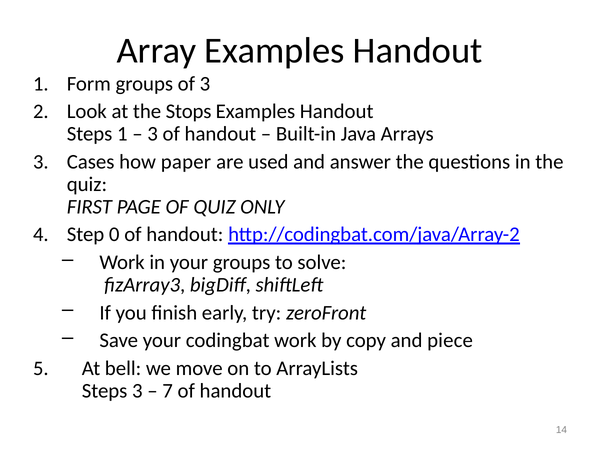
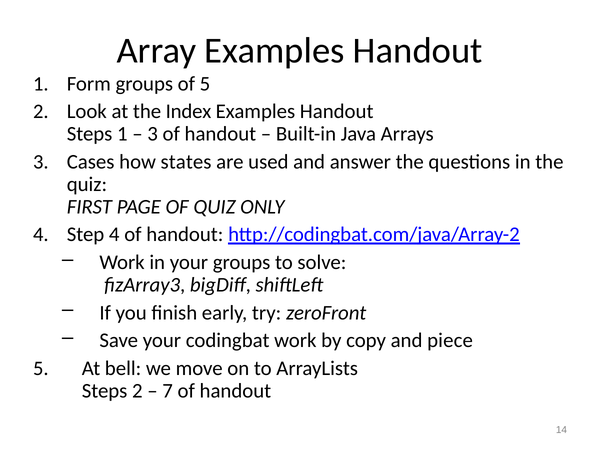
of 3: 3 -> 5 (205, 84)
Stops: Stops -> Index (189, 111)
paper: paper -> states (186, 162)
Step 0: 0 -> 4 (114, 234)
Steps 3: 3 -> 2 (137, 391)
